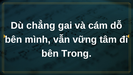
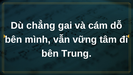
Trong: Trong -> Trung (76, 53)
